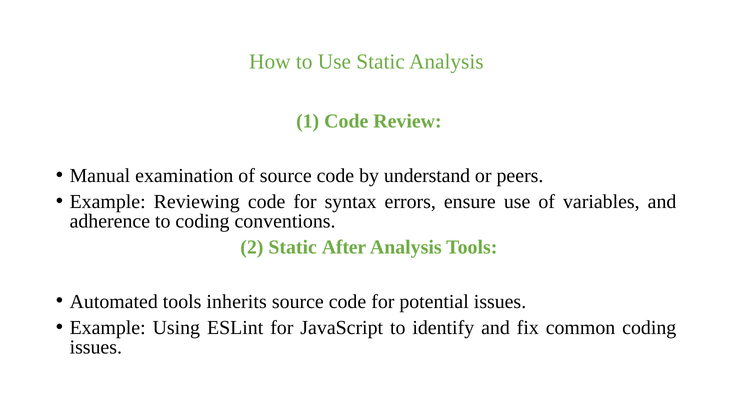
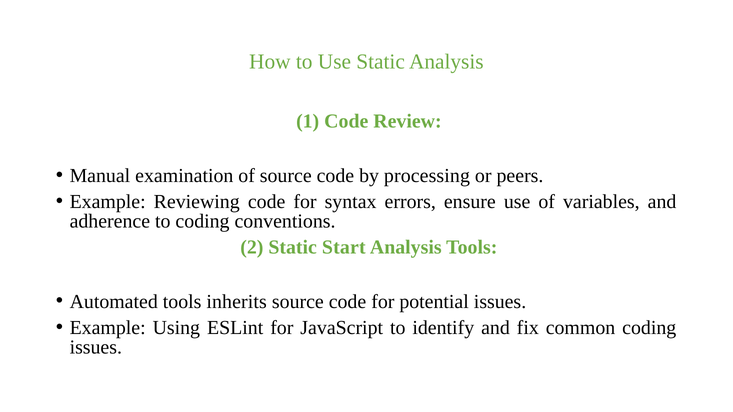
understand: understand -> processing (427, 176)
After: After -> Start (344, 247)
